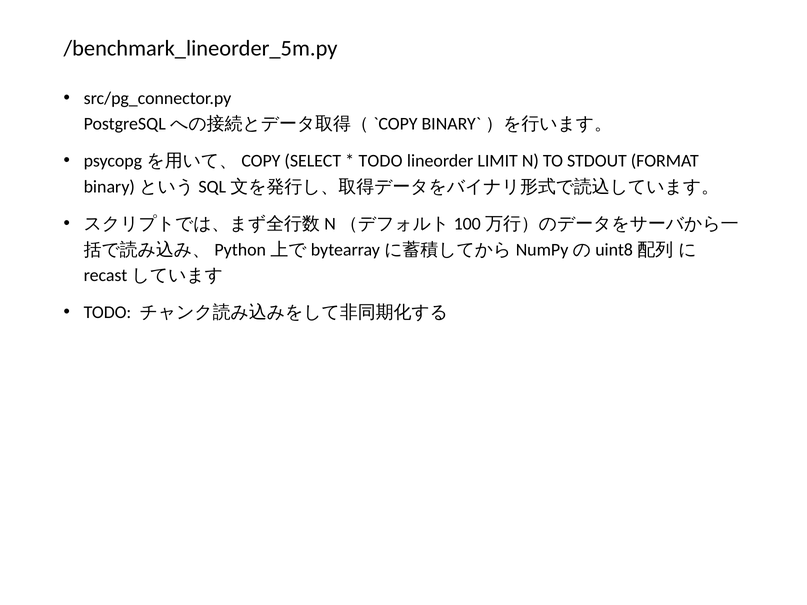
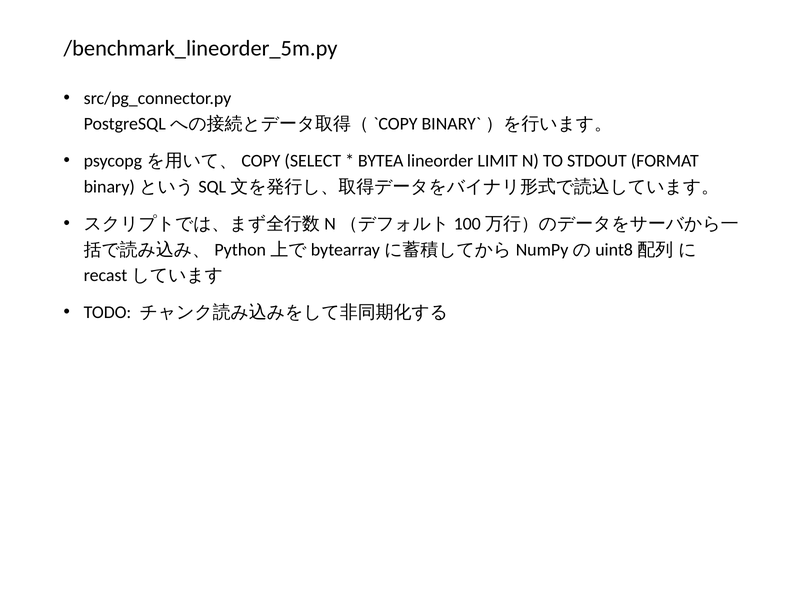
TODO: TODO -> BYTEA (381, 161)
